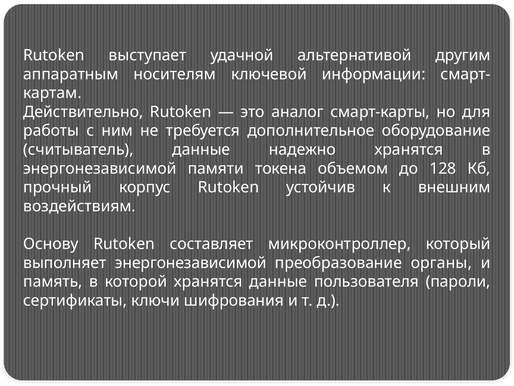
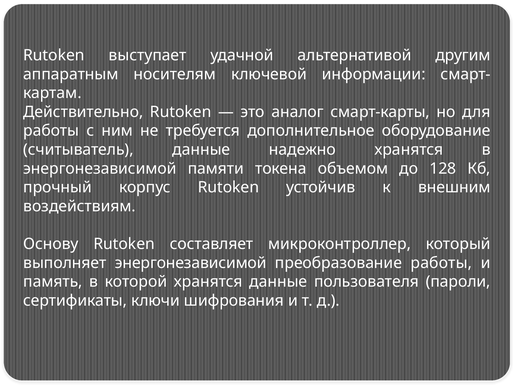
преобразование органы: органы -> работы (441, 263)
